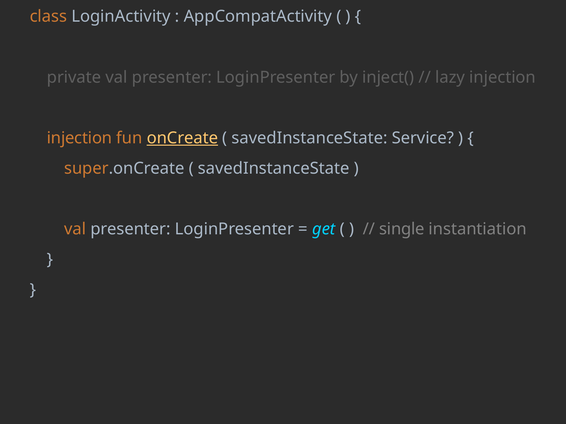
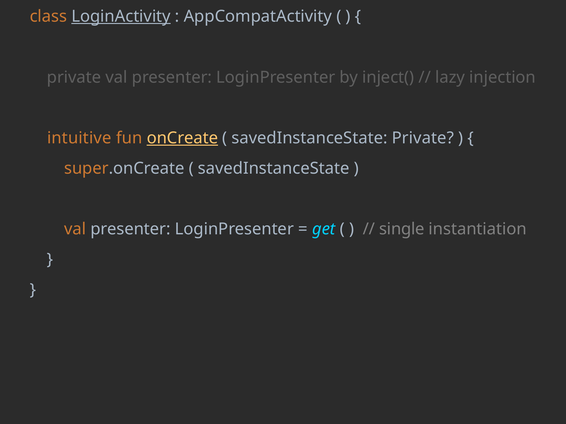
LoginActivity underline: none -> present (121, 17)
injection: injection -> intuitive (79, 138)
savedInstanceState Service: Service -> Private (423, 138)
